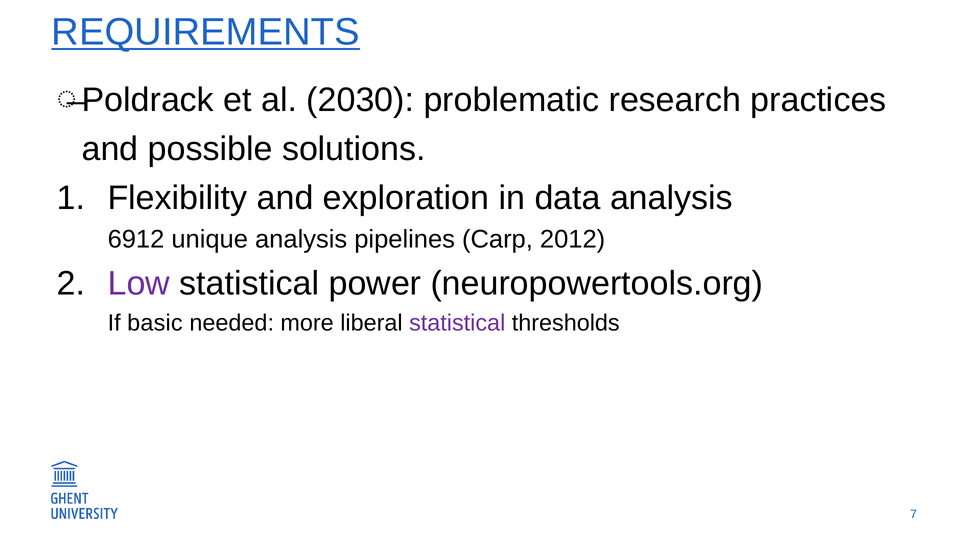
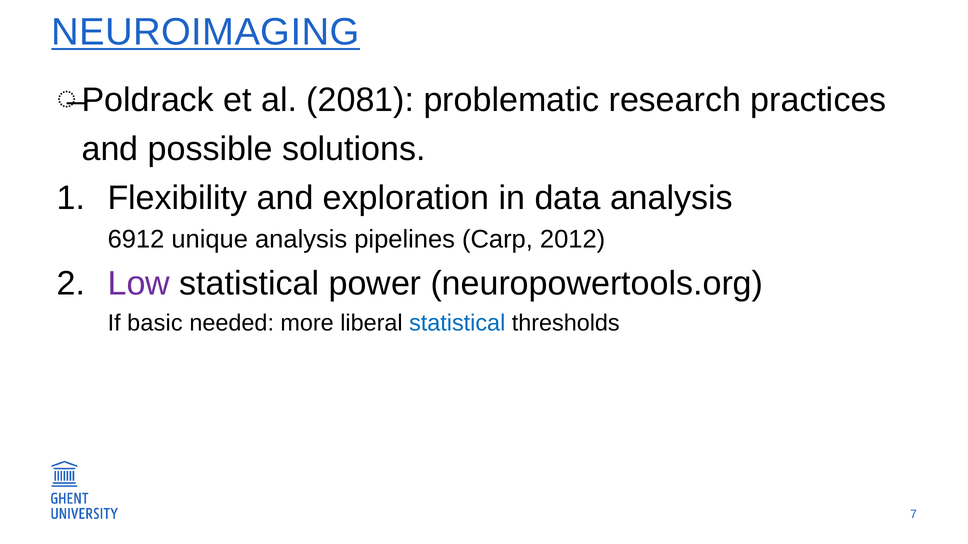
REQUIREMENTS: REQUIREMENTS -> NEUROIMAGING (205, 32)
2030: 2030 -> 2081 (360, 100)
statistical colour: purple -> blue (457, 323)
